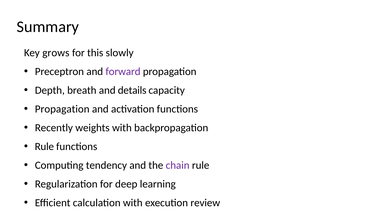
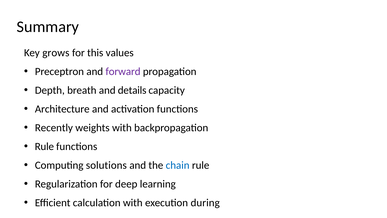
slowly: slowly -> values (120, 53)
Propagation: Propagation -> Architecture (62, 109)
tendency: tendency -> solutions (106, 165)
chain colour: purple -> blue (178, 165)
review: review -> during (205, 203)
